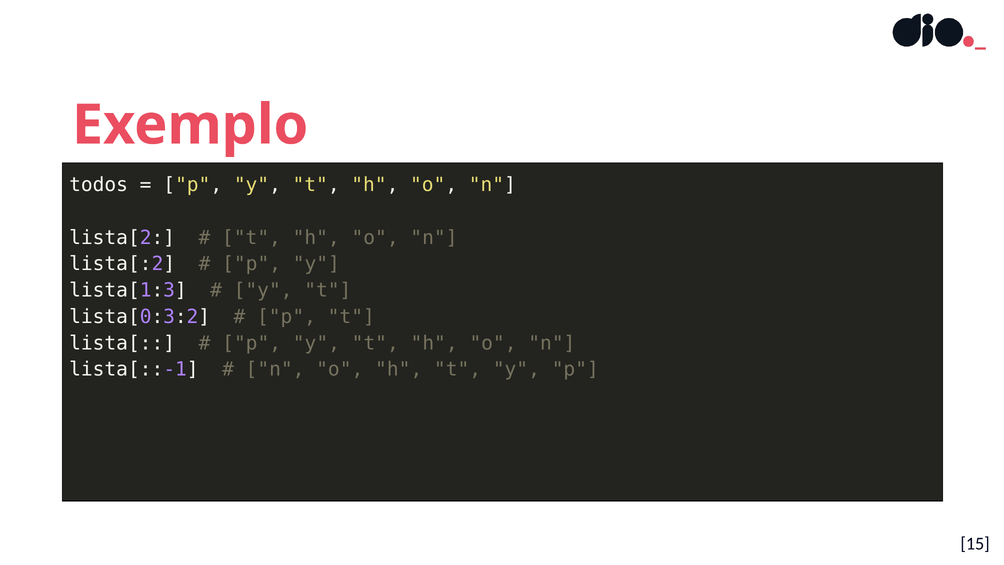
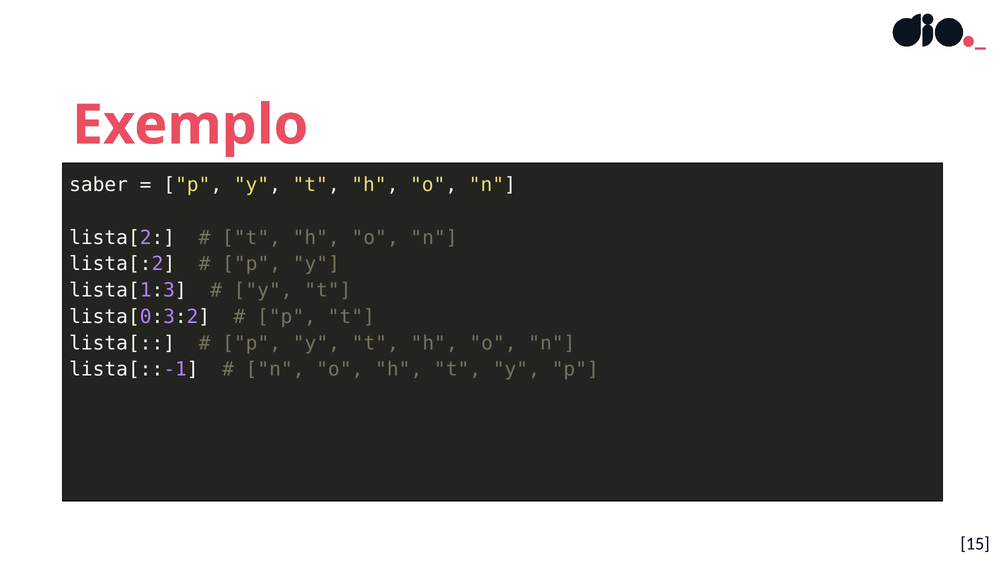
todos: todos -> saber (99, 185)
